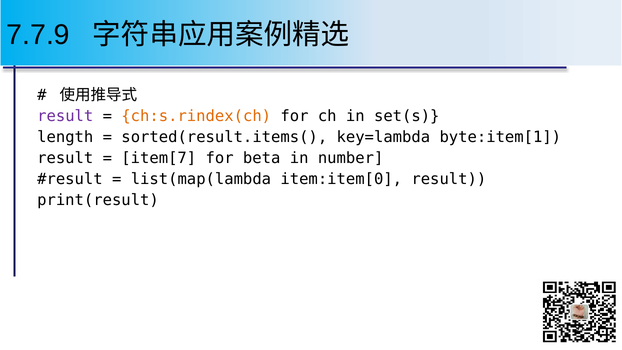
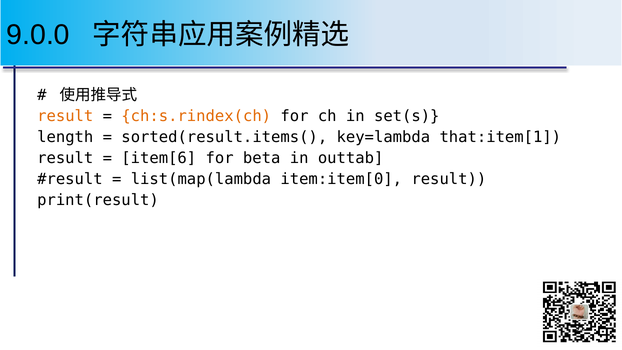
7.7.9: 7.7.9 -> 9.0.0 (38, 35)
result colour: purple -> orange (65, 116)
byte:item[1: byte:item[1 -> that:item[1 (500, 137)
item[7: item[7 -> item[6 (159, 158)
number: number -> outtab (351, 158)
